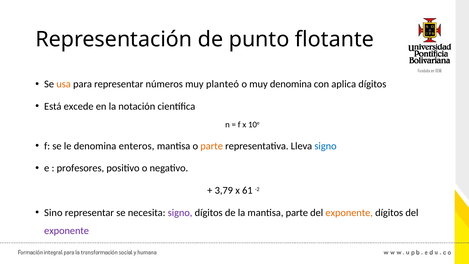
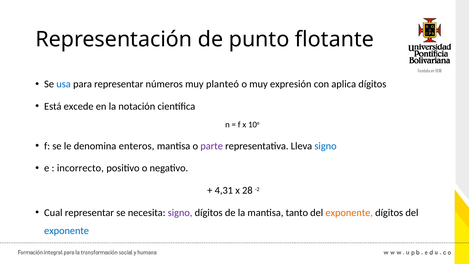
usa colour: orange -> blue (64, 84)
muy denomina: denomina -> expresión (291, 84)
parte colour: orange -> purple (212, 146)
profesores: profesores -> incorrecto (80, 168)
3,79: 3,79 -> 4,31 (224, 190)
61: 61 -> 28 (247, 190)
Sino: Sino -> Cual (53, 213)
mantisa parte: parte -> tanto (297, 213)
exponente colour: purple -> blue (67, 231)
